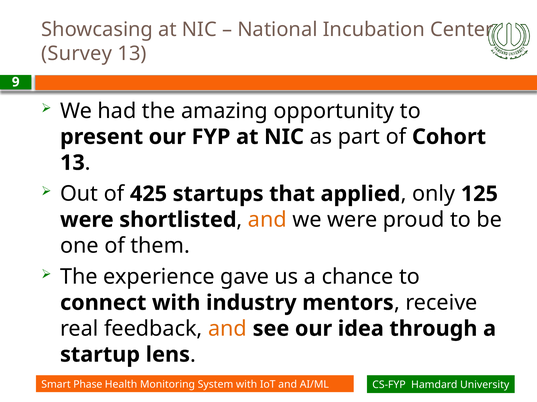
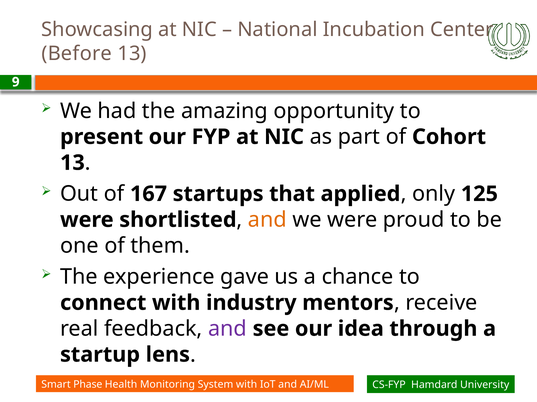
Survey: Survey -> Before (77, 54)
425: 425 -> 167 (149, 194)
and colour: orange -> purple (227, 329)
